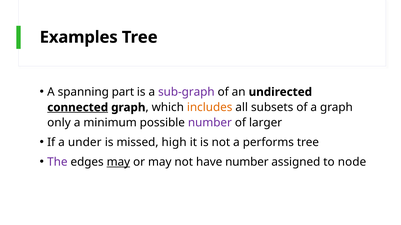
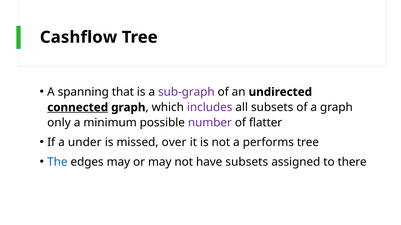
Examples: Examples -> Cashflow (79, 37)
part: part -> that (123, 92)
includes colour: orange -> purple (210, 108)
larger: larger -> flatter (266, 123)
high: high -> over (174, 143)
The colour: purple -> blue (57, 162)
may underline: present -> none (118, 162)
have number: number -> subsets (247, 162)
node: node -> there (352, 162)
